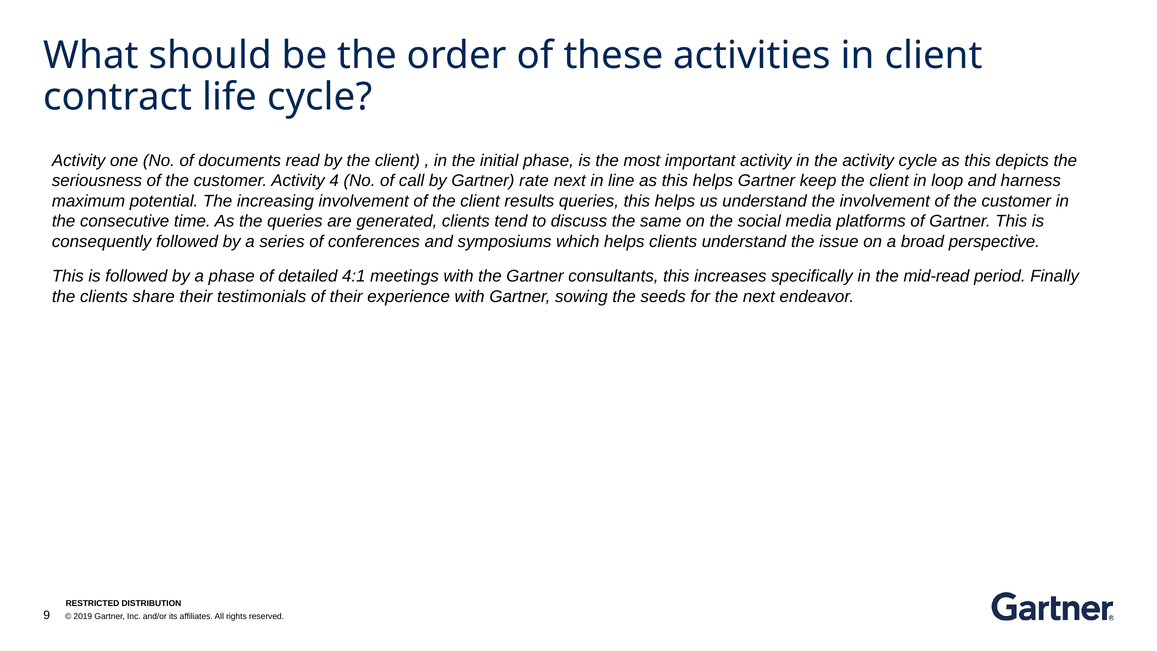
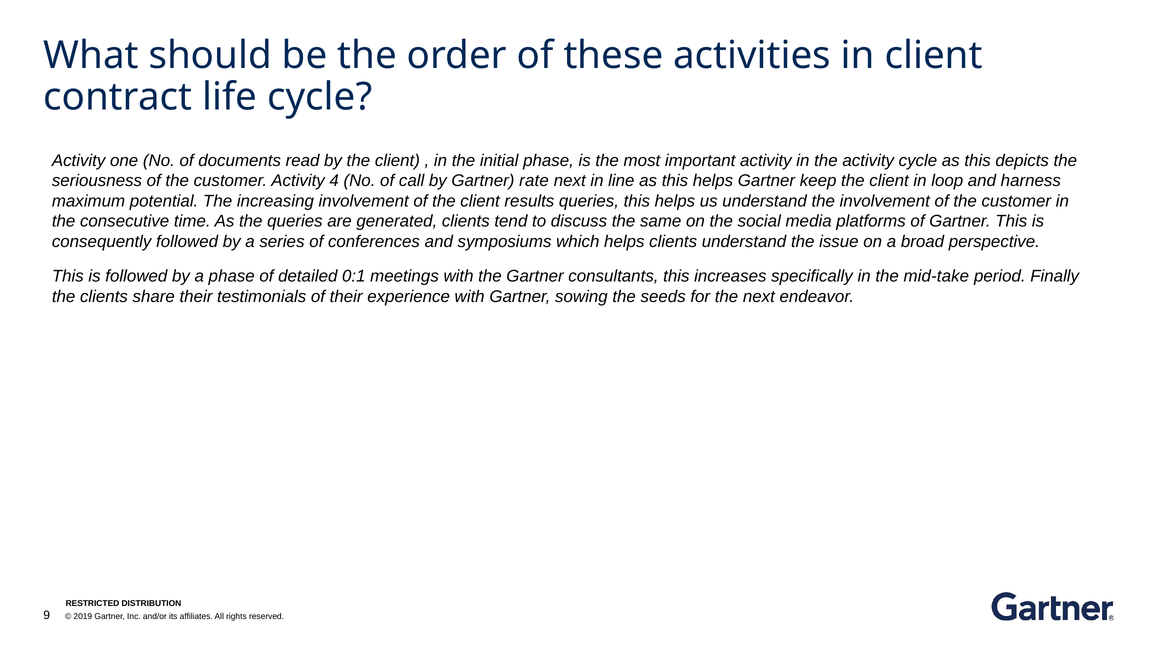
4:1: 4:1 -> 0:1 (354, 276)
mid-read: mid-read -> mid-take (936, 276)
